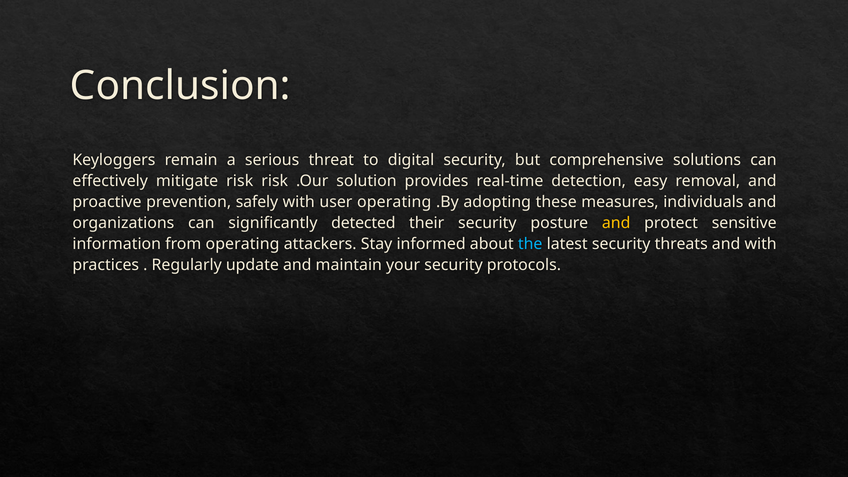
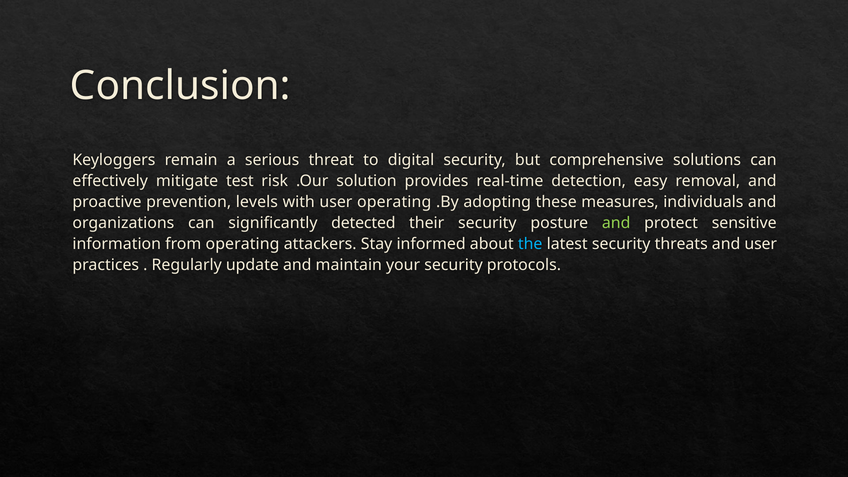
mitigate risk: risk -> test (240, 181)
safely: safely -> levels (257, 202)
and colour: yellow -> light green (616, 223)
and with: with -> user (761, 244)
